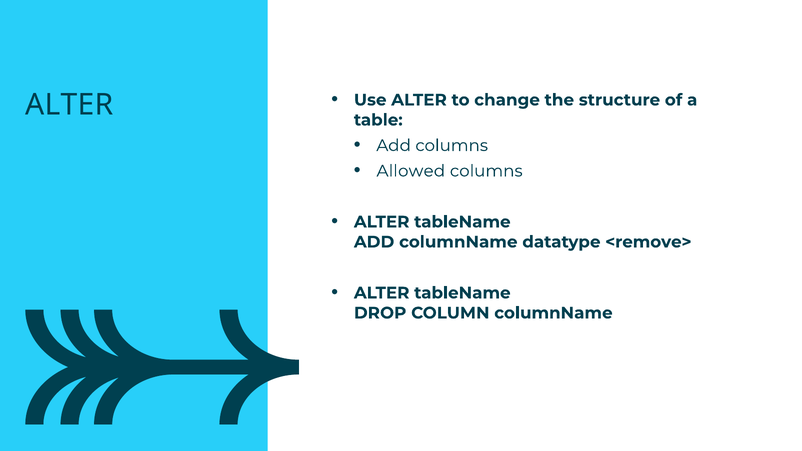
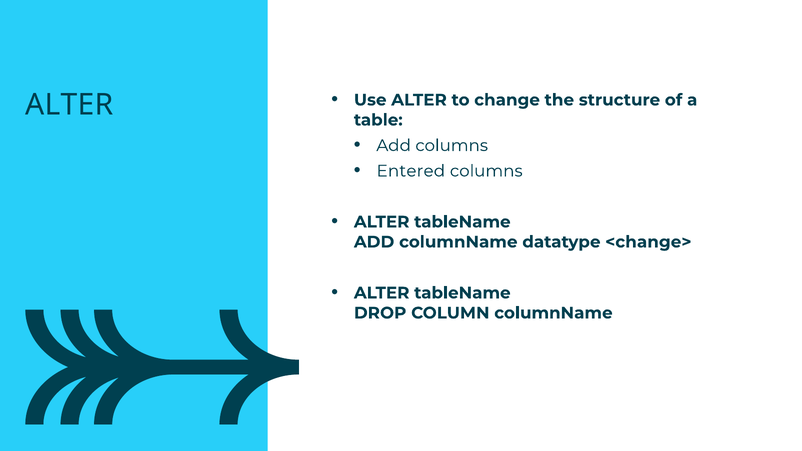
Allowed: Allowed -> Entered (411, 171)
<remove>: <remove> -> <change> (648, 242)
